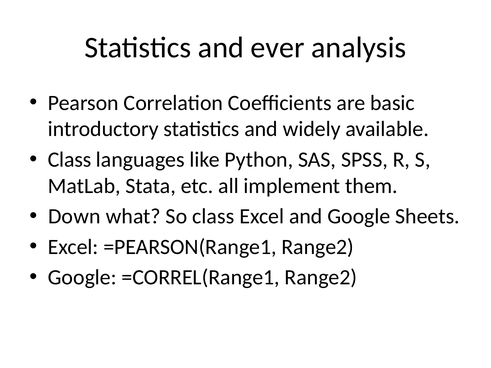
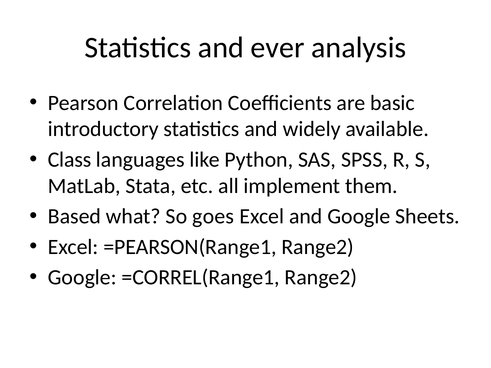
Down: Down -> Based (74, 217)
So class: class -> goes (213, 217)
